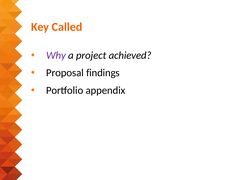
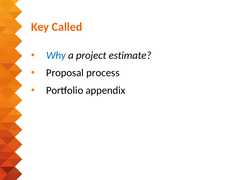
Why colour: purple -> blue (56, 55)
achieved: achieved -> estimate (130, 55)
findings: findings -> process (103, 73)
